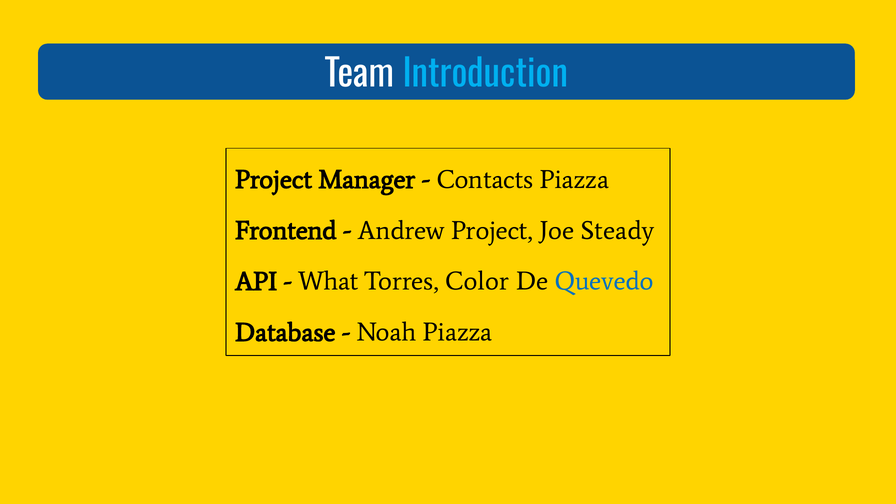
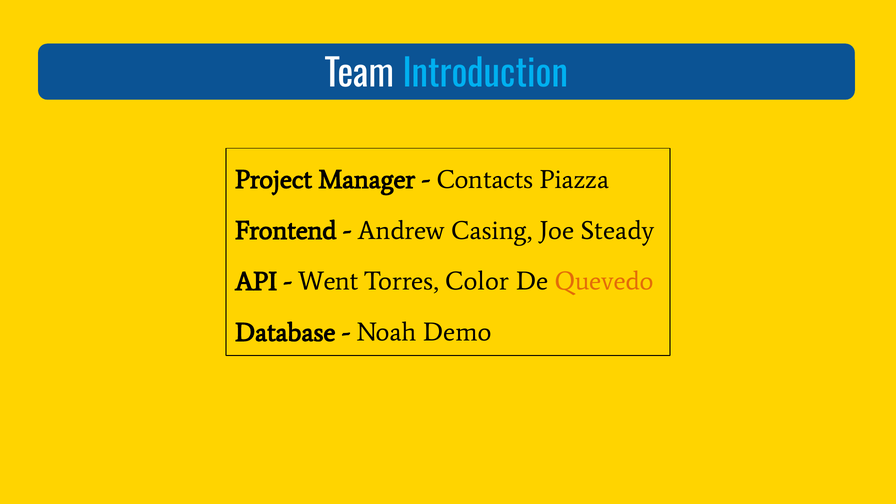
Andrew Project: Project -> Casing (492, 230)
What: What -> Went (328, 281)
Quevedo colour: blue -> orange (604, 281)
Noah Piazza: Piazza -> Demo (457, 332)
